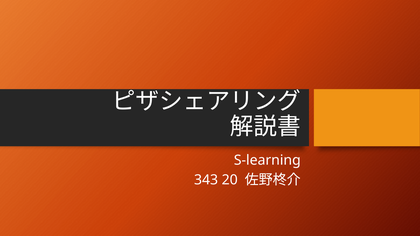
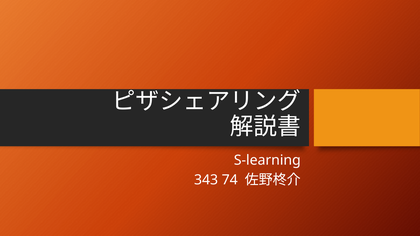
20: 20 -> 74 (230, 180)
